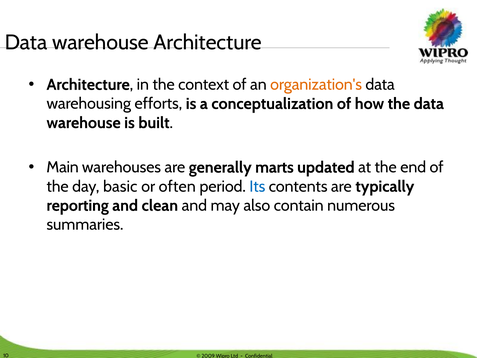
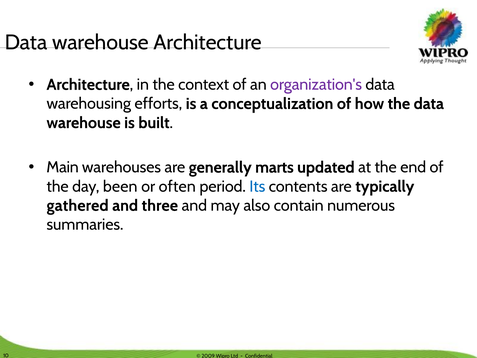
organization's colour: orange -> purple (316, 85)
basic: basic -> been (120, 186)
reporting: reporting -> gathered (78, 205)
clean: clean -> three (160, 205)
